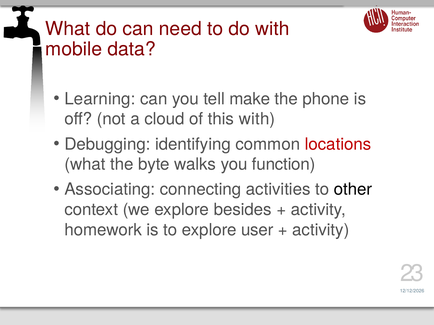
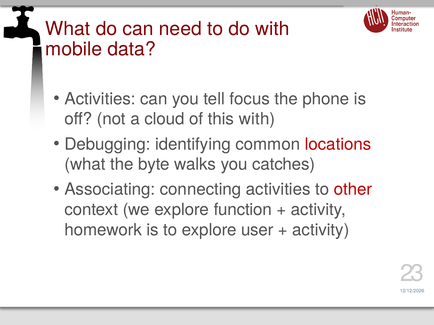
Learning: Learning -> Activities (100, 99)
make: make -> focus (250, 99)
function: function -> catches (284, 165)
other colour: black -> red (353, 190)
besides: besides -> function (243, 210)
